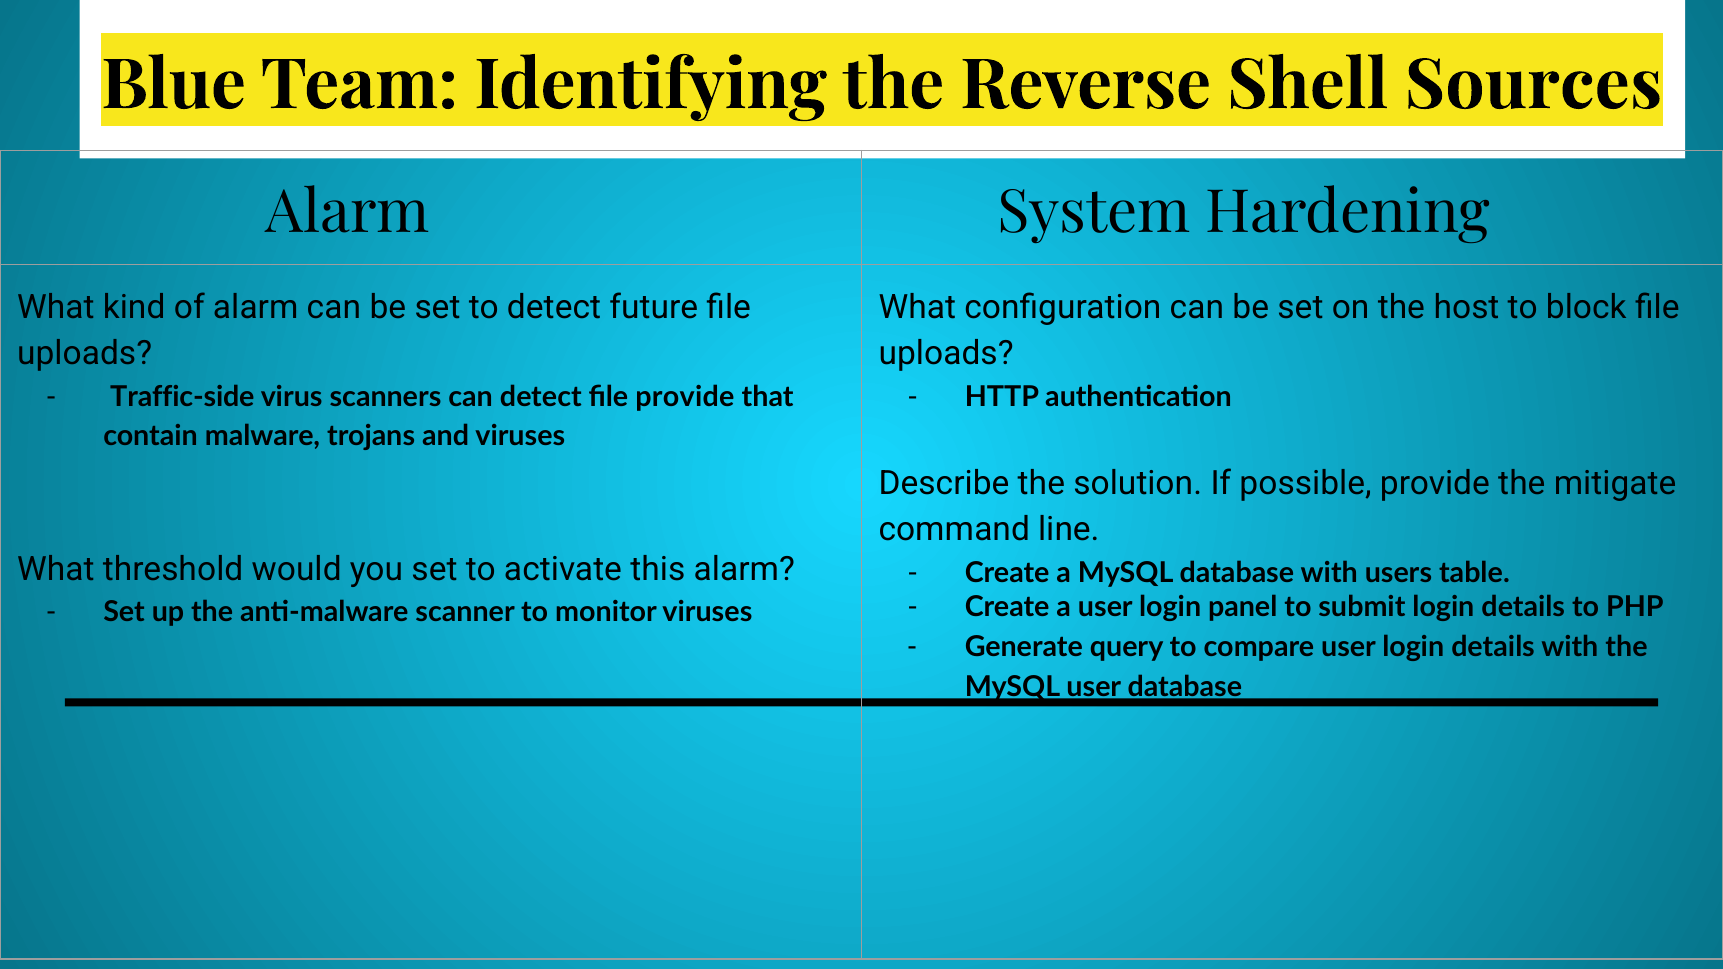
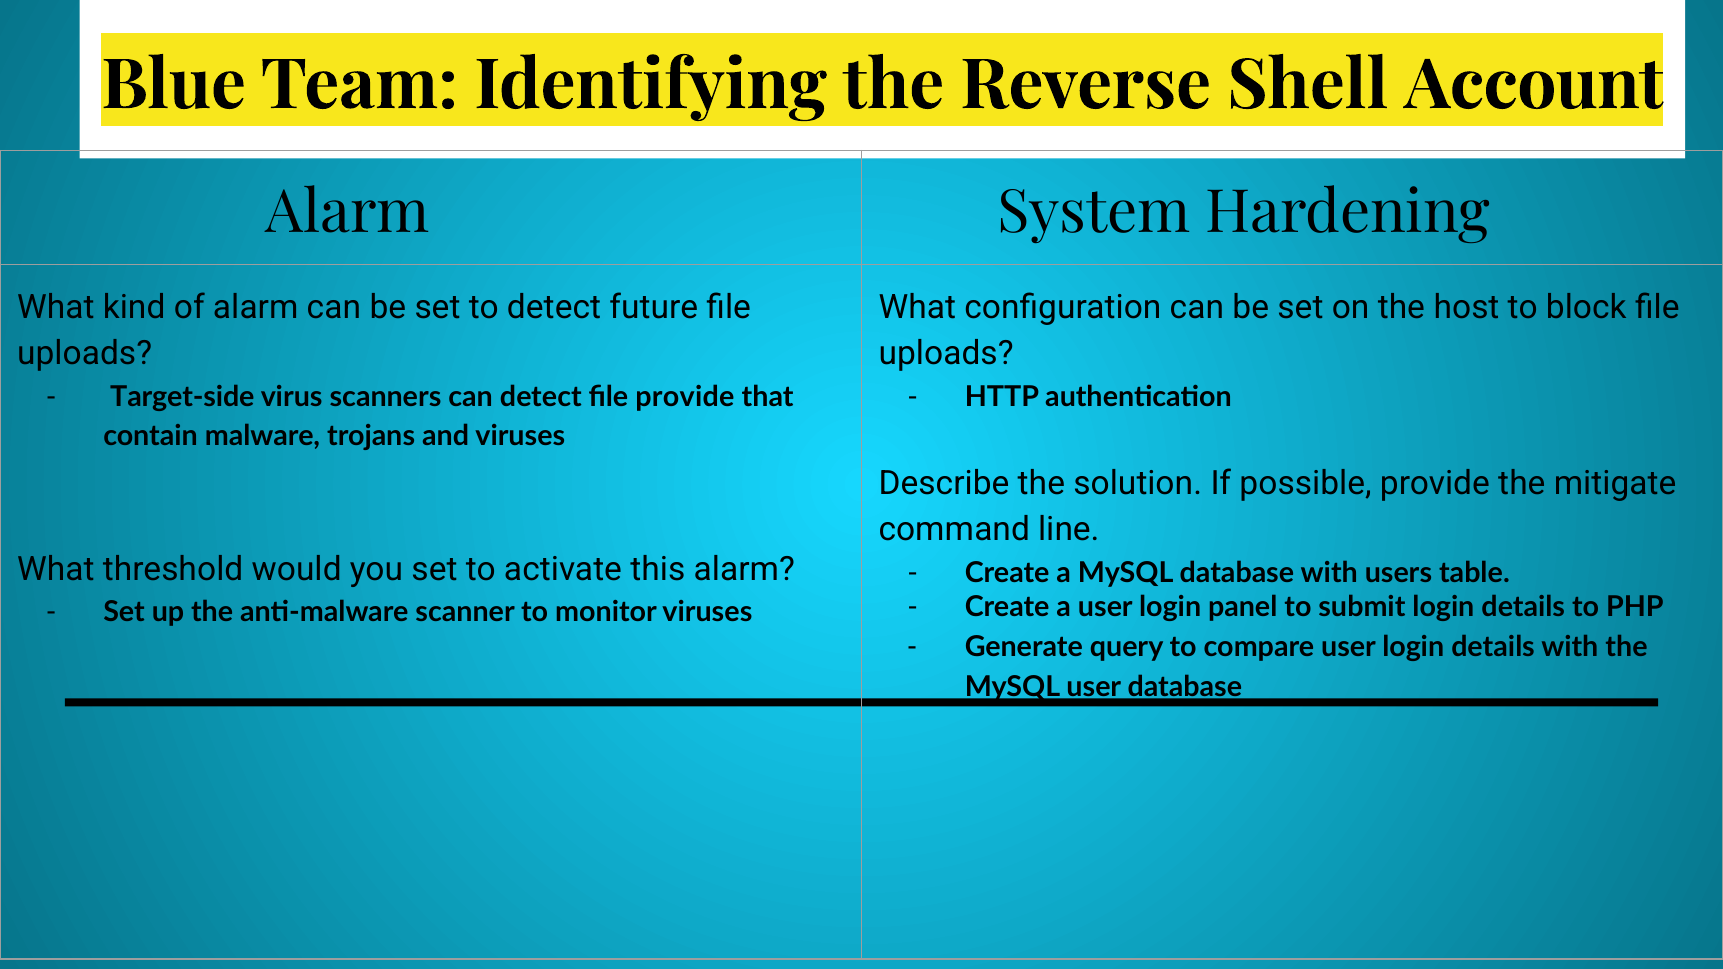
Sources: Sources -> Account (1534, 85)
Traffic-side: Traffic-side -> Target-side (182, 397)
